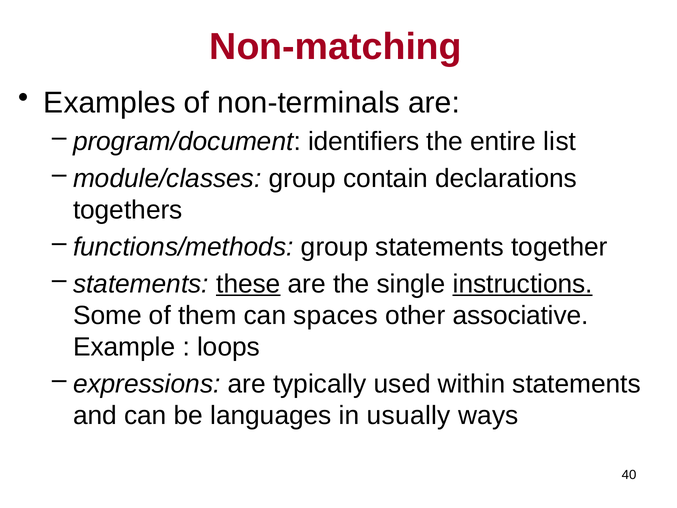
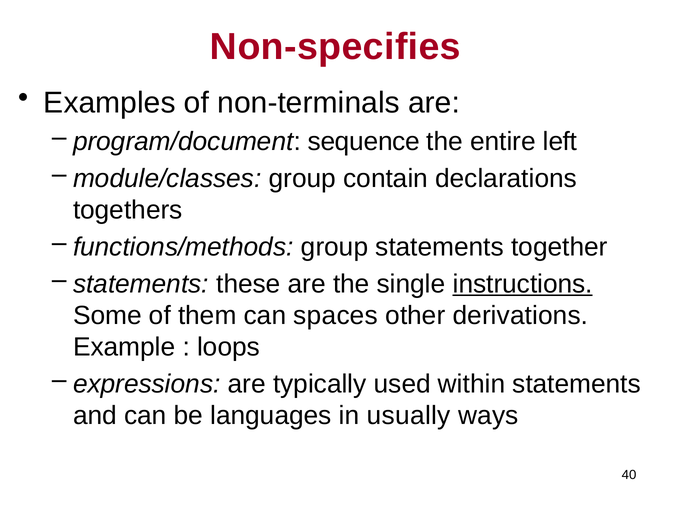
Non-matching: Non-matching -> Non-specifies (335, 47)
identifiers: identifiers -> sequence (364, 141)
list: list -> left (560, 141)
these underline: present -> none (248, 284)
associative: associative -> derivations (520, 315)
